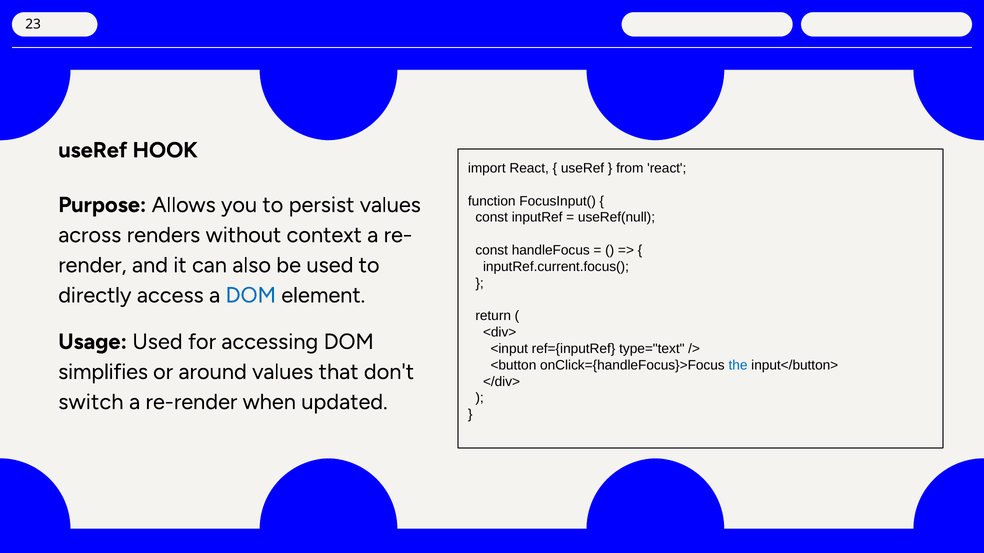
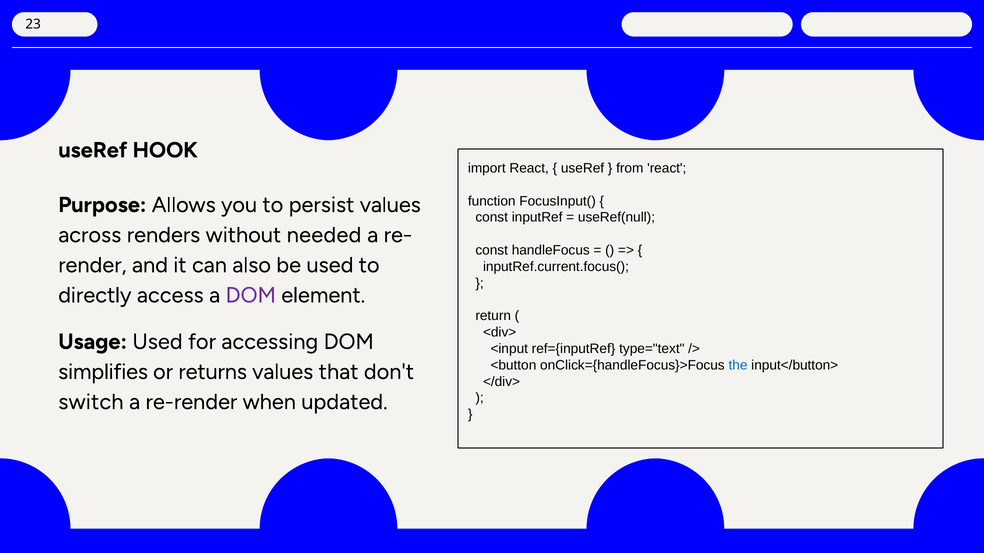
context: context -> needed (324, 235)
DOM colour: blue -> purple (251, 295)
around: around -> returns (213, 372)
